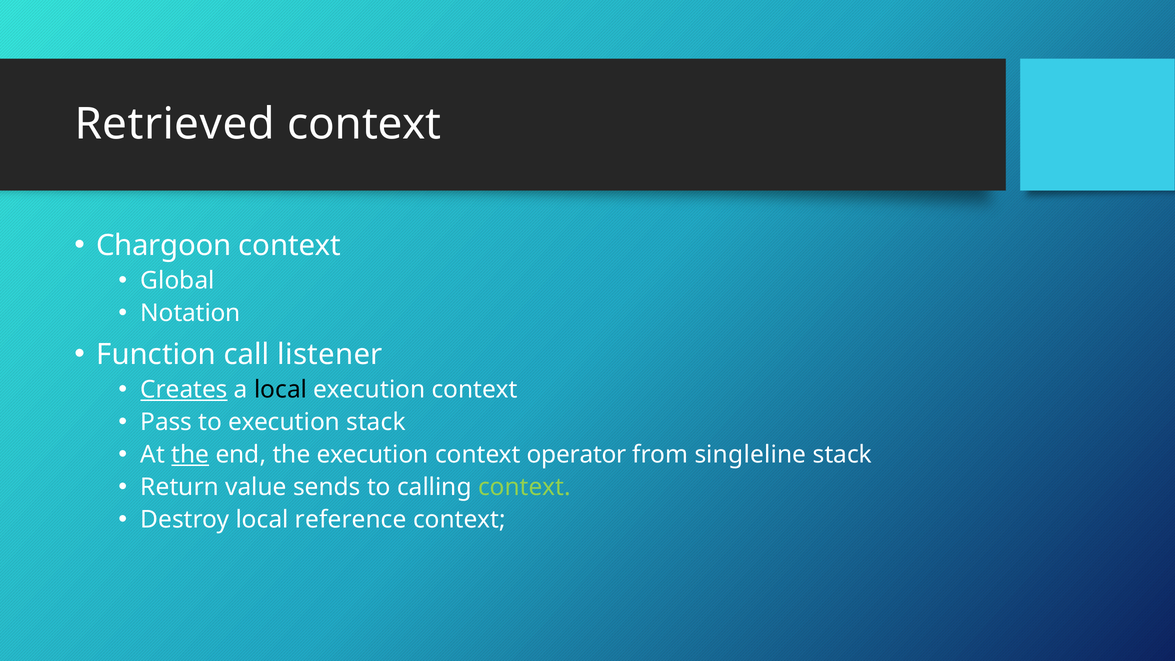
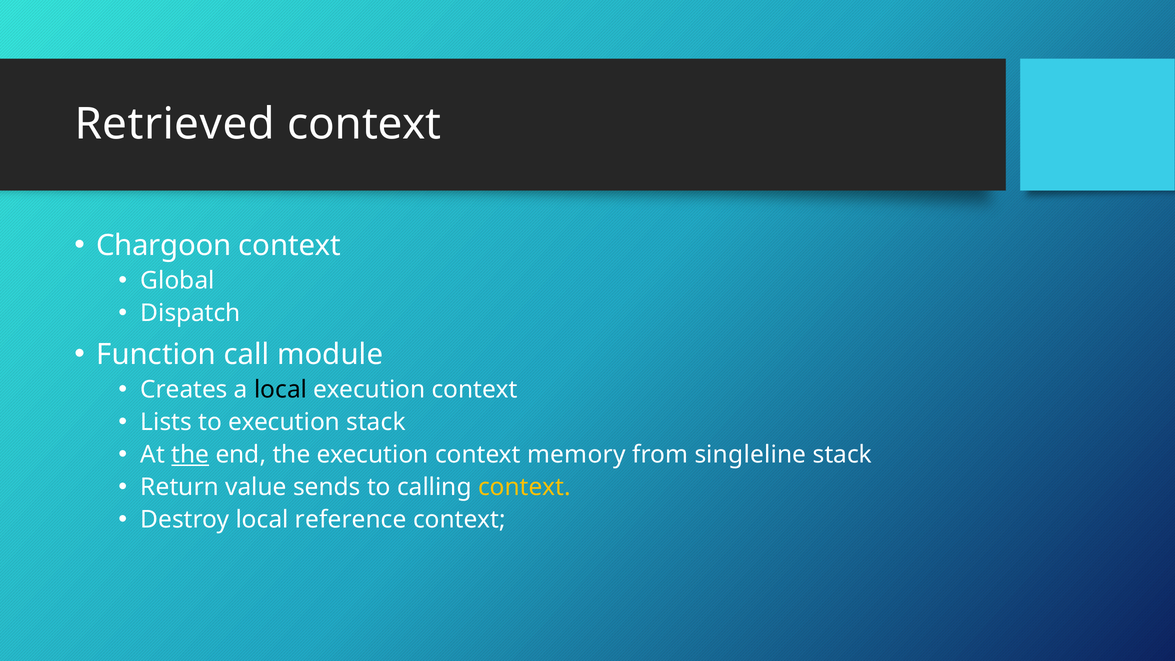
Notation: Notation -> Dispatch (190, 313)
listener: listener -> module (330, 354)
Creates underline: present -> none (184, 390)
Pass: Pass -> Lists (166, 422)
operator: operator -> memory (576, 455)
context colour: light green -> yellow (524, 487)
